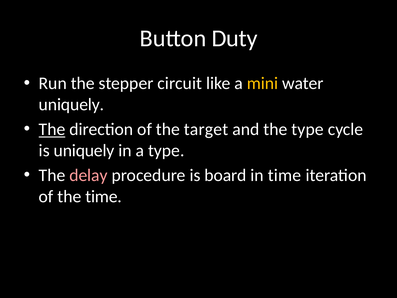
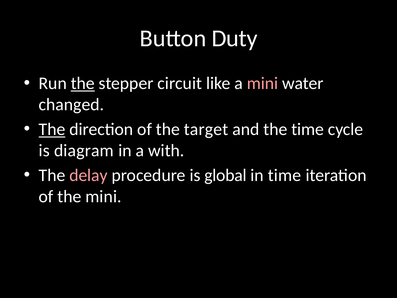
the underline: none -> present (83, 83)
mini colour: yellow -> pink (263, 83)
uniquely: uniquely -> changed (71, 104)
the type: type -> time (308, 129)
is uniquely: uniquely -> diagram (84, 150)
a type: type -> with (166, 150)
board: board -> global (226, 175)
the time: time -> mini (103, 196)
